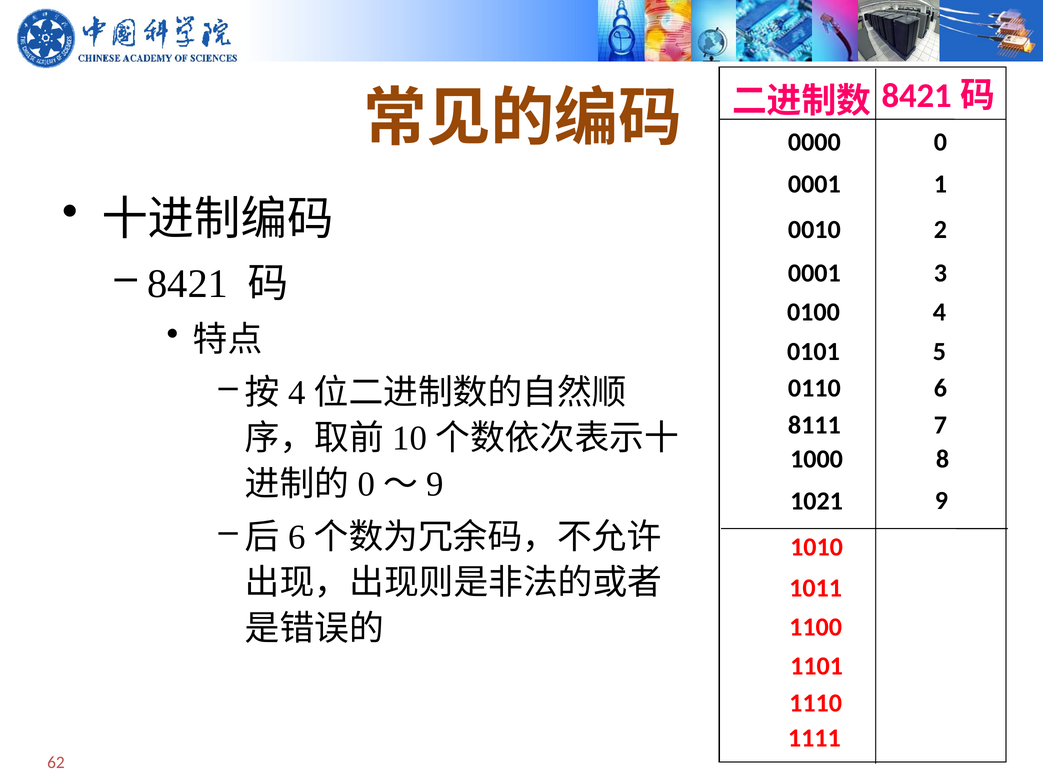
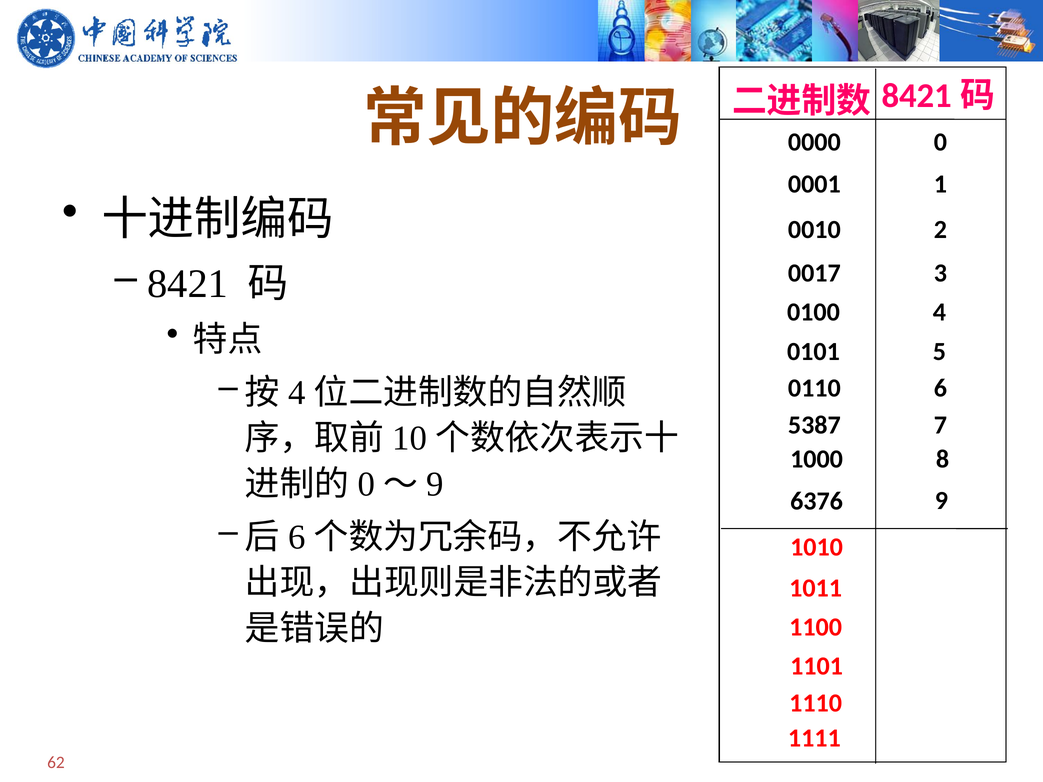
0001: 0001 -> 0017 (814, 273)
8111: 8111 -> 5387 (814, 425)
1021: 1021 -> 6376 (817, 501)
